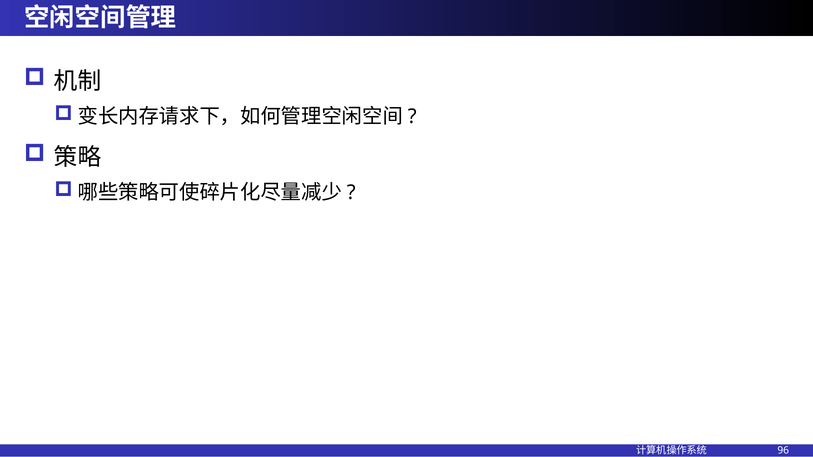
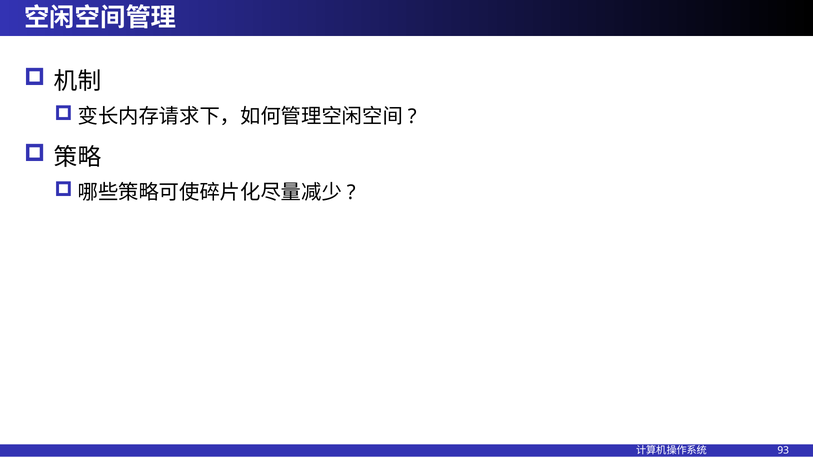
96: 96 -> 93 (783, 451)
